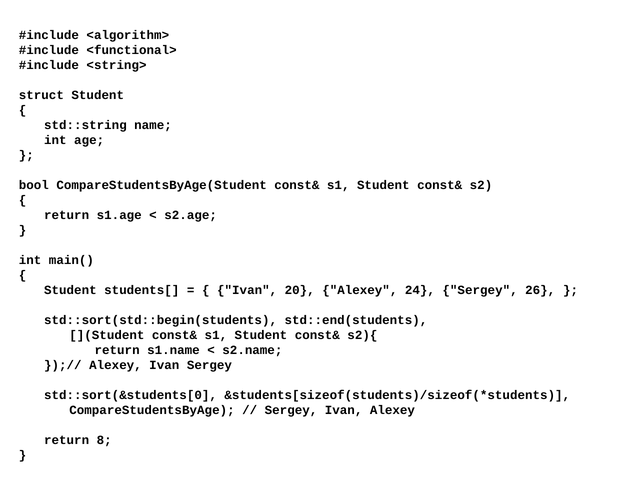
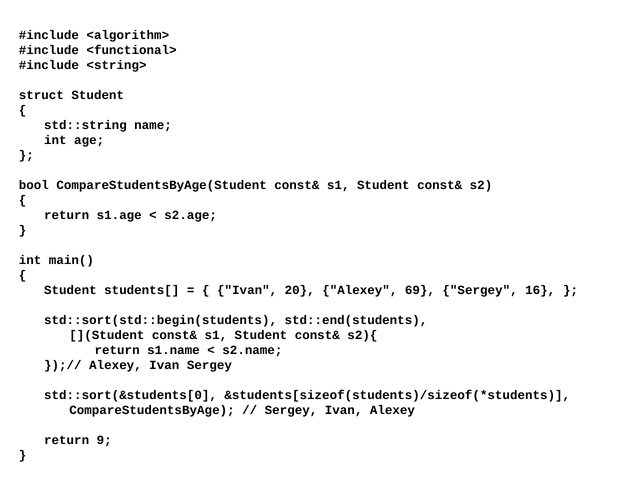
24: 24 -> 69 (420, 290)
26: 26 -> 16 (540, 290)
8: 8 -> 9 (104, 440)
